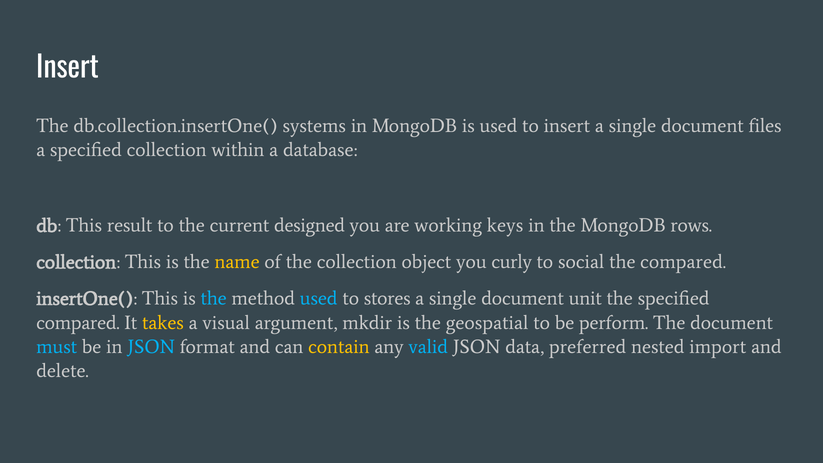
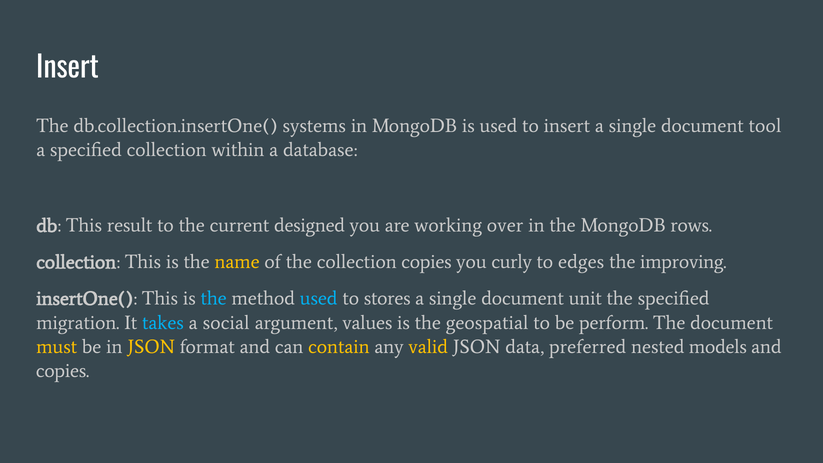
files: files -> tool (765, 126)
keys: keys -> over (505, 226)
collection object: object -> copies (426, 262)
social: social -> edges (581, 262)
the compared: compared -> improving (683, 262)
compared: compared -> migration (78, 323)
takes colour: yellow -> light blue (163, 323)
visual: visual -> social (226, 323)
mkdir: mkdir -> values (367, 323)
must colour: light blue -> yellow (57, 347)
JSON colour: light blue -> yellow (151, 347)
valid colour: light blue -> yellow (428, 347)
import: import -> models (718, 347)
delete: delete -> copies (63, 371)
